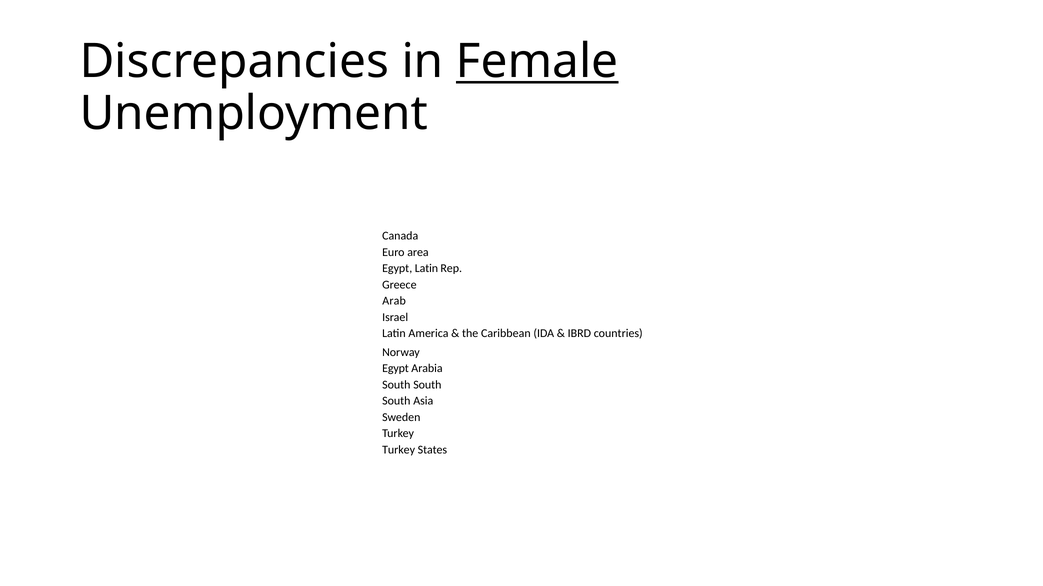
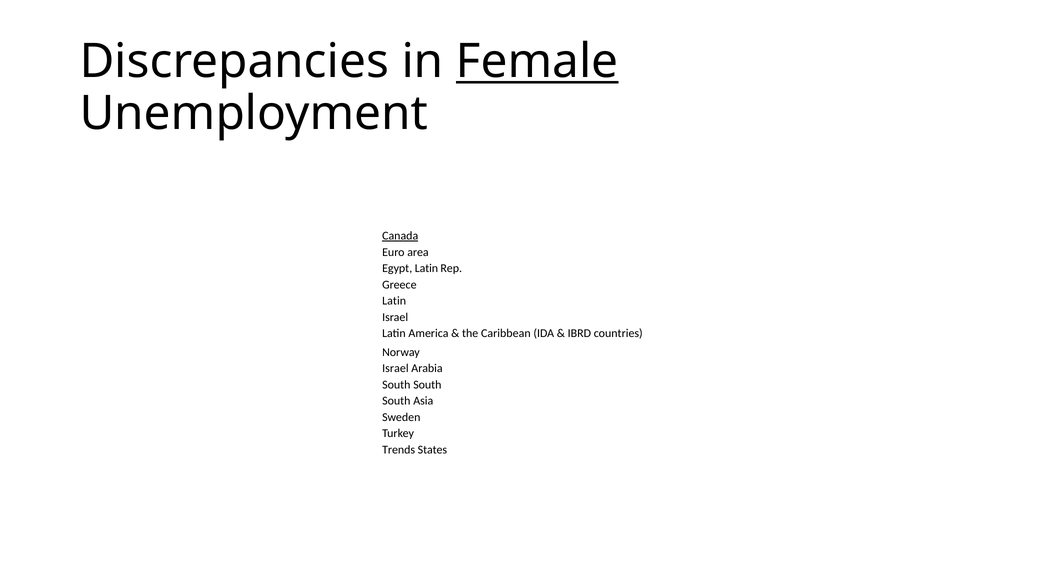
Canada underline: none -> present (400, 236)
Arab: Arab -> Latin (394, 301)
Egypt: Egypt -> Israel (395, 369)
Turkey: Turkey -> Trends (399, 450)
